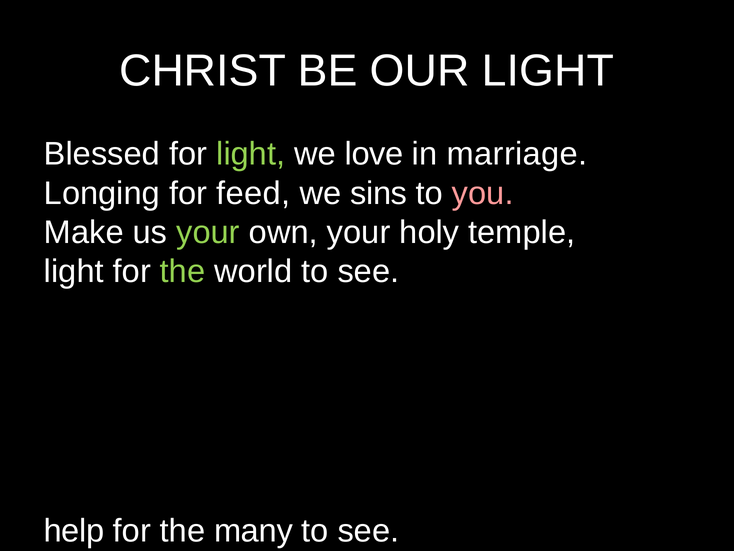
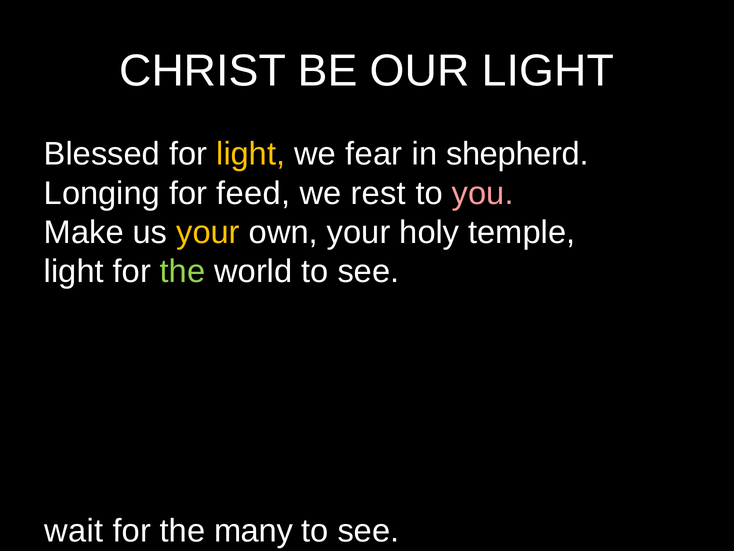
light colour: light green -> yellow (251, 154)
love: love -> fear (374, 154)
marriage: marriage -> shepherd (517, 154)
sins: sins -> rest (378, 193)
your colour: light green -> yellow (208, 232)
help: help -> wait (74, 531)
